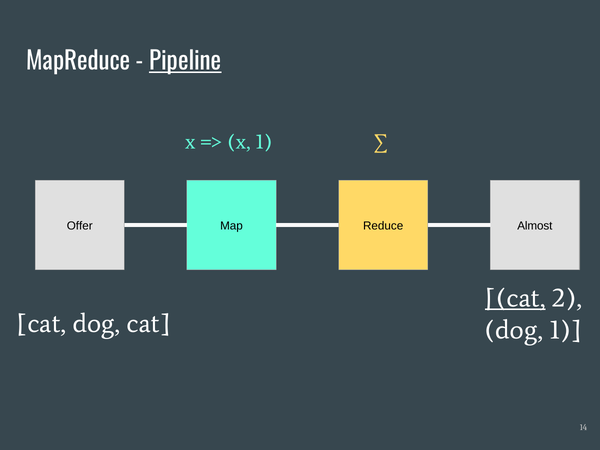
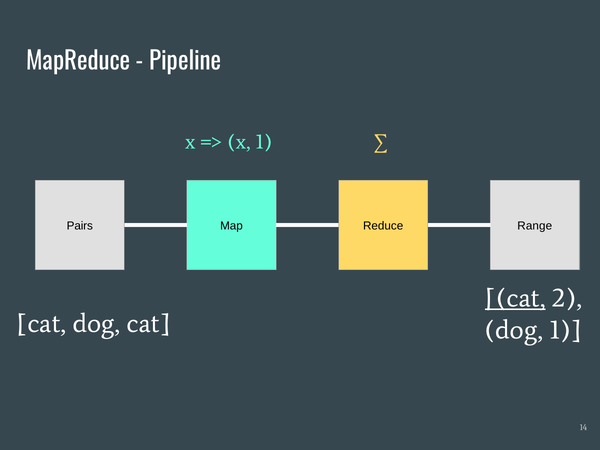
Pipeline underline: present -> none (185, 62)
Offer: Offer -> Pairs (80, 226)
Almost: Almost -> Range (535, 226)
